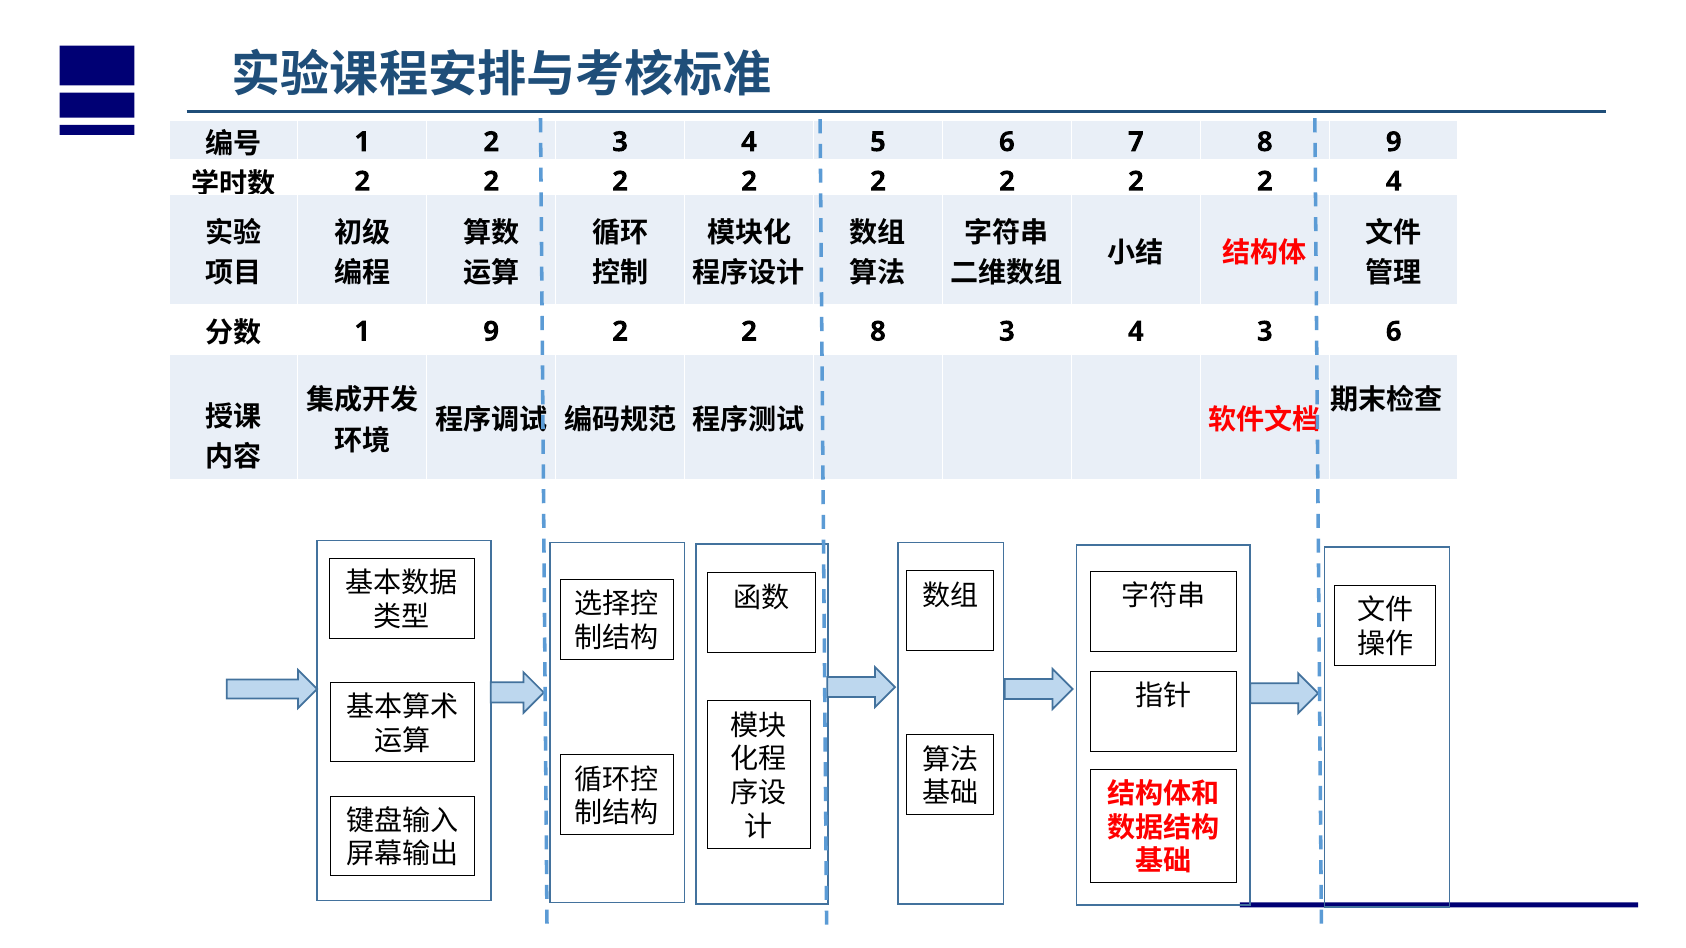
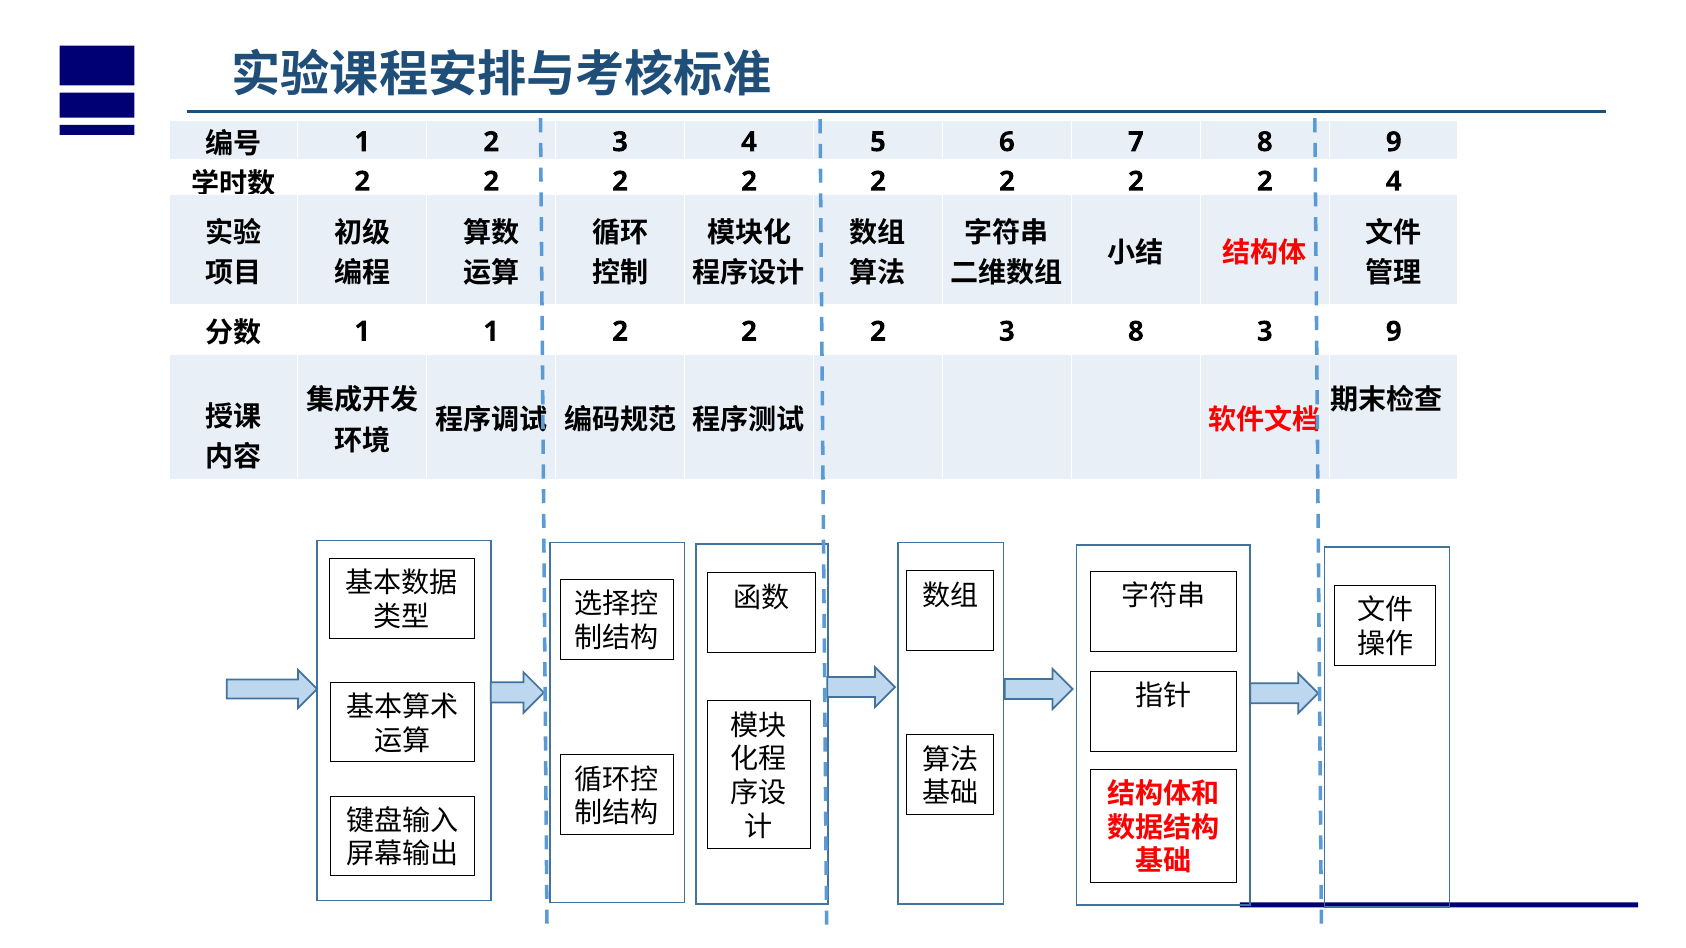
1 9: 9 -> 1 (491, 332)
8: 8 -> 2 (878, 332)
4: 4 -> 8 (1136, 332)
3 6: 6 -> 9 (1394, 332)
